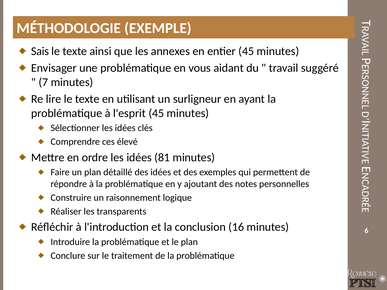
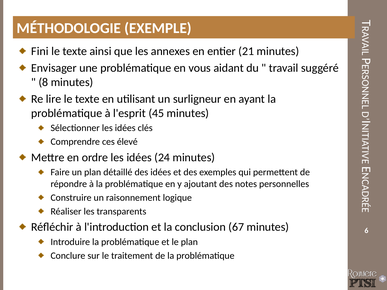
Sais: Sais -> Fini (40, 51)
entier 45: 45 -> 21 (246, 51)
7: 7 -> 8 (43, 82)
81: 81 -> 24 (162, 157)
16: 16 -> 67 (236, 227)
